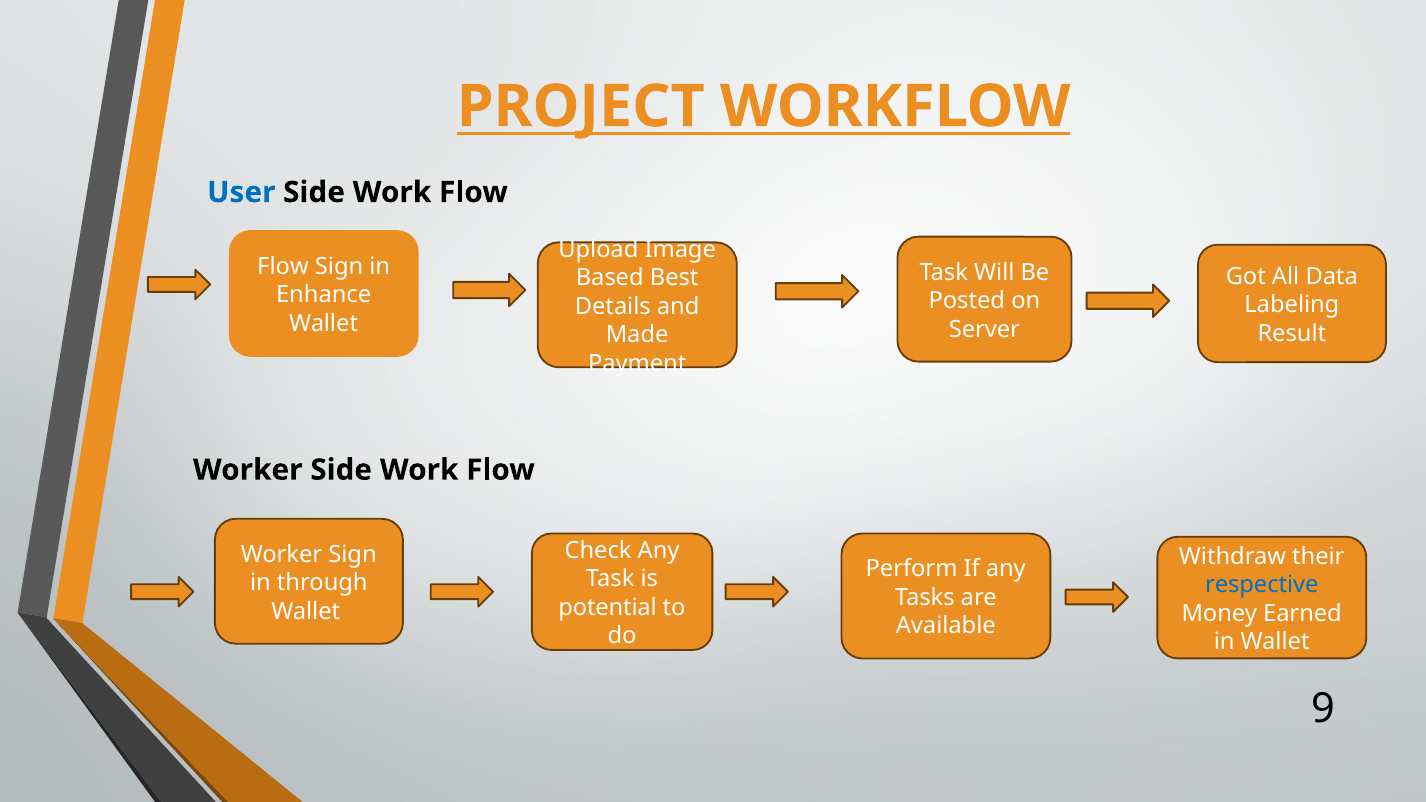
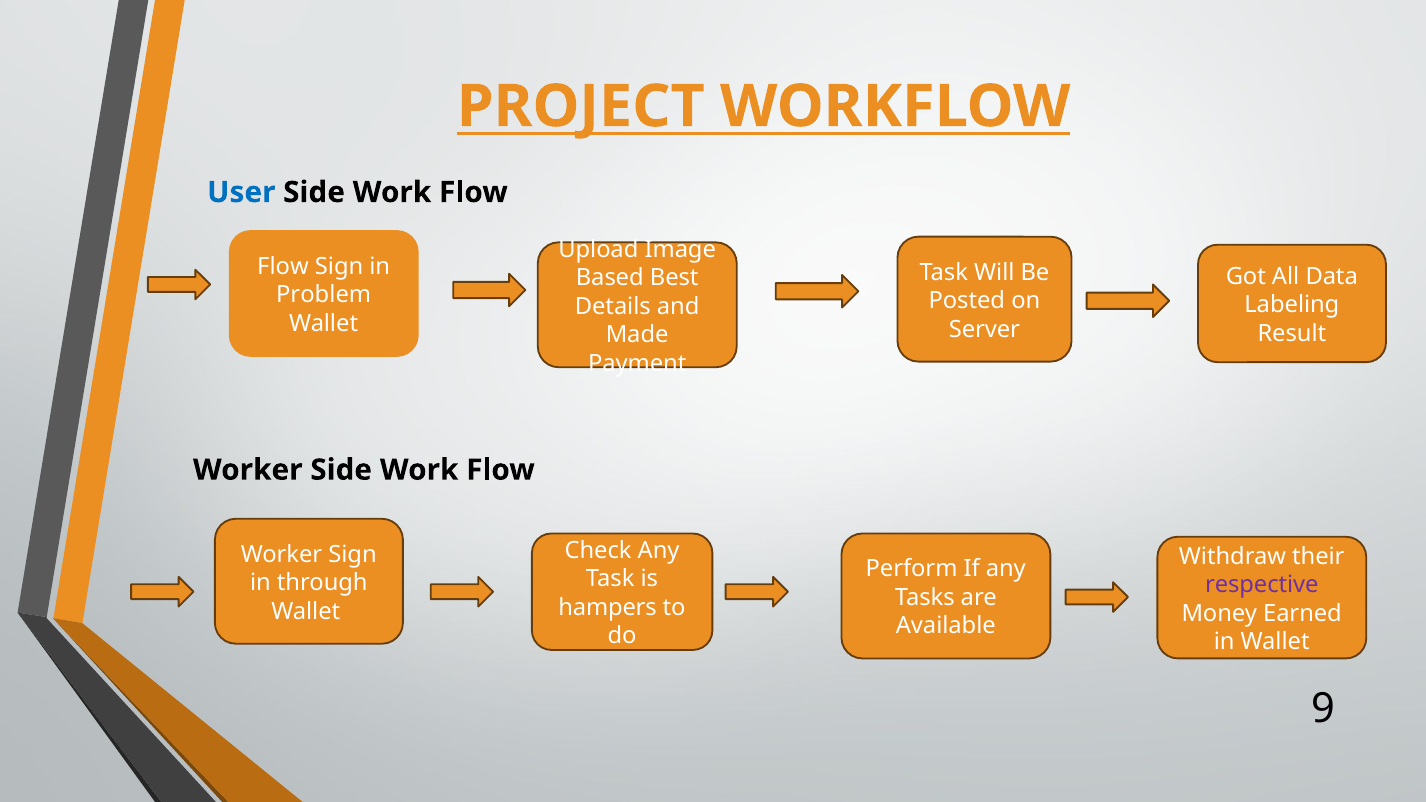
Enhance: Enhance -> Problem (324, 295)
respective colour: blue -> purple (1262, 585)
potential: potential -> hampers (608, 608)
